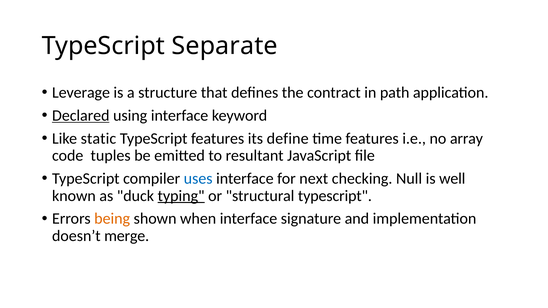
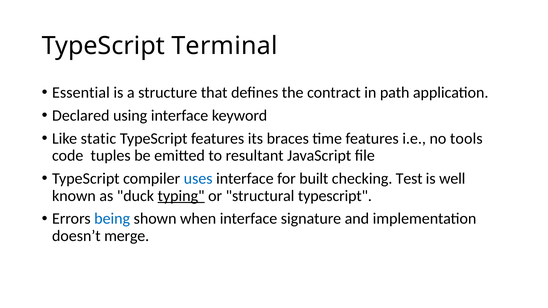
Separate: Separate -> Terminal (225, 46)
Leverage: Leverage -> Essential (81, 93)
Declared underline: present -> none (81, 116)
define: define -> braces (288, 139)
array: array -> tools (466, 139)
next: next -> built (314, 179)
Null: Null -> Test (409, 179)
being colour: orange -> blue (112, 219)
